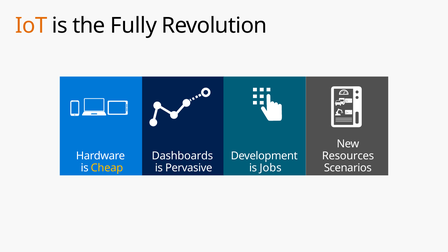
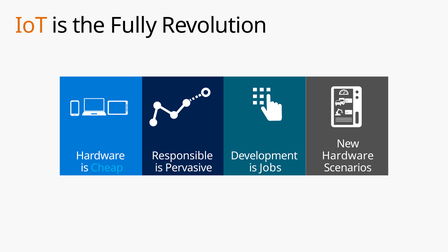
Dashboards: Dashboards -> Responsible (182, 156)
Resources: Resources -> Hardware (348, 156)
Cheap colour: yellow -> light blue (107, 168)
